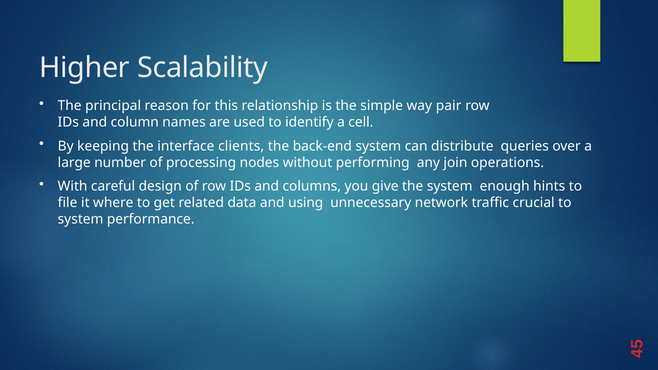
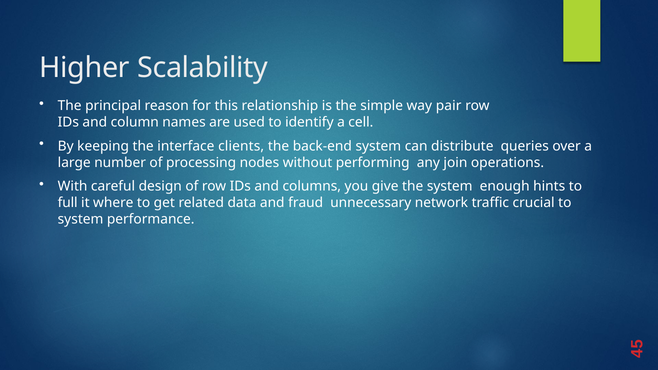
file: file -> full (68, 203)
using: using -> fraud (306, 203)
